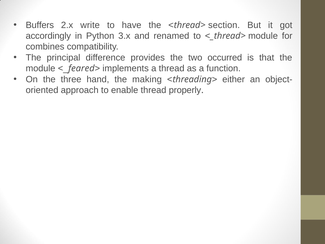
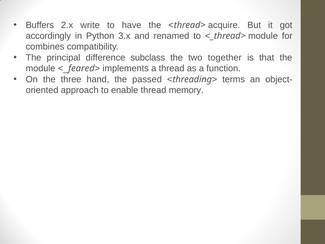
section: section -> acquire (224, 25)
provides: provides -> subclass (148, 58)
occurred: occurred -> together (225, 58)
making: making -> passed (147, 79)
either: either -> terms (234, 79)
properly: properly -> memory (185, 90)
